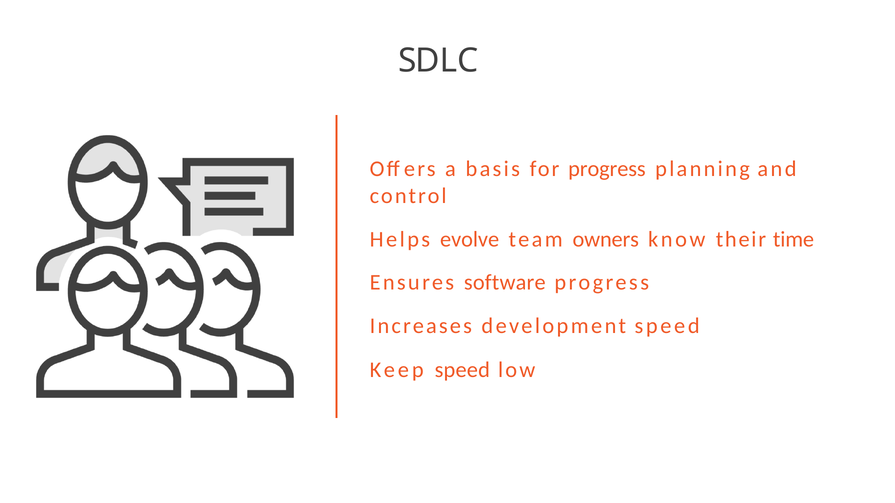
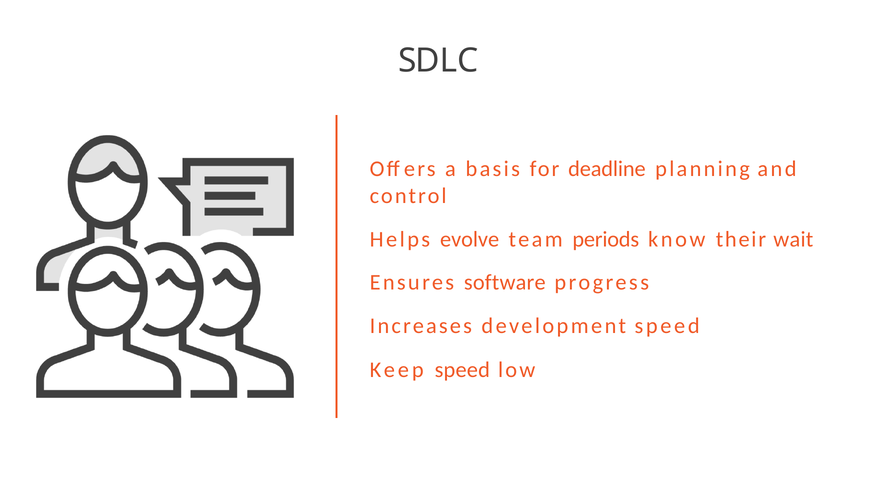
for progress: progress -> deadline (607, 169)
owners: owners -> periods (606, 240)
time: time -> wait (793, 240)
